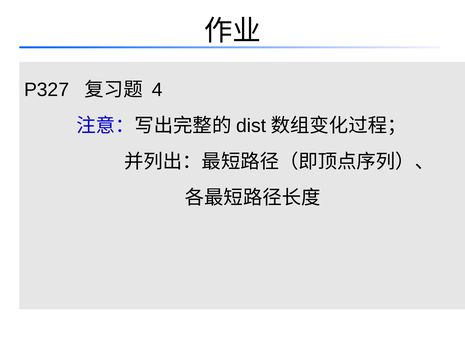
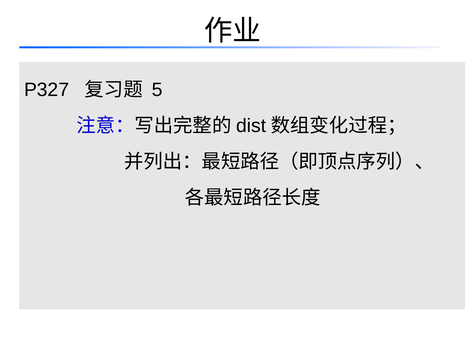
4: 4 -> 5 (157, 90)
